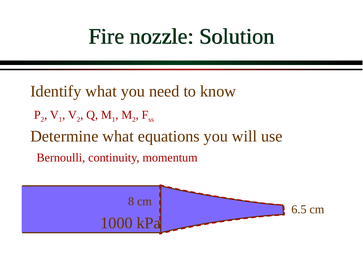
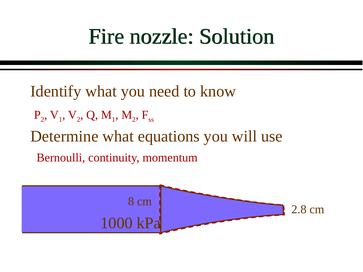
6.5: 6.5 -> 2.8 (299, 210)
